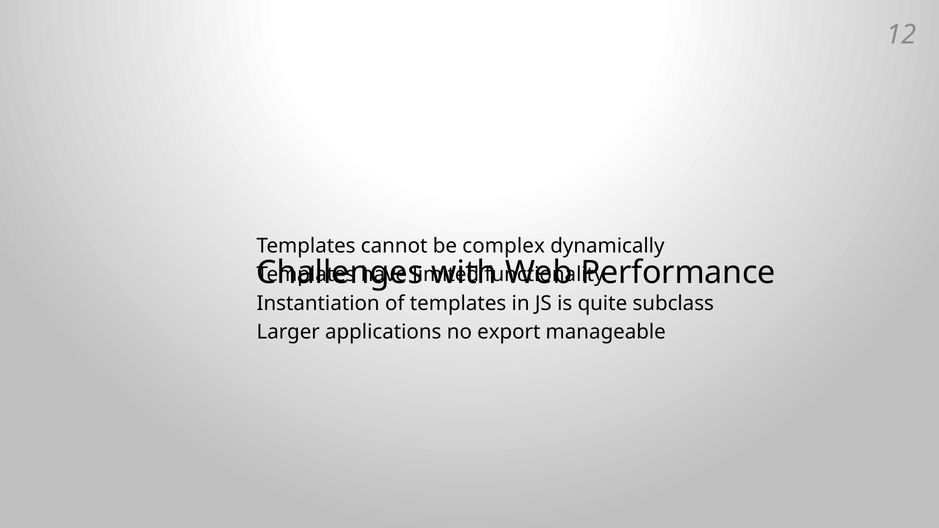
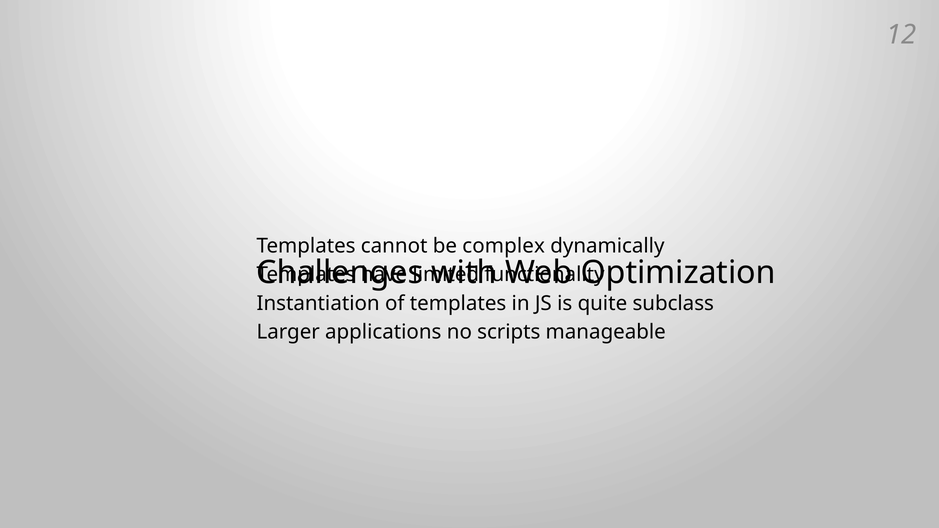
Performance: Performance -> Optimization (678, 273)
export: export -> scripts (509, 332)
